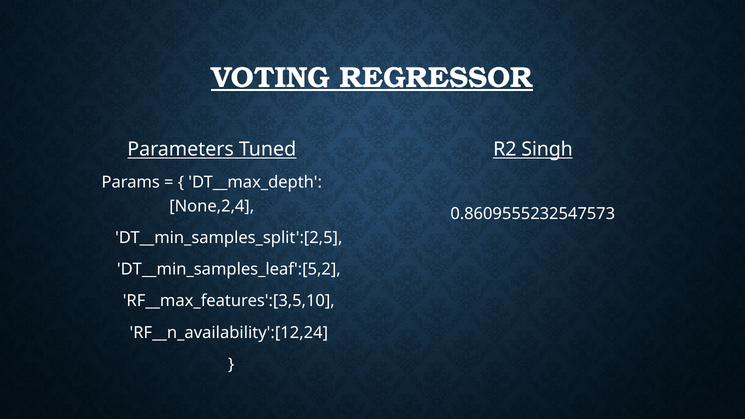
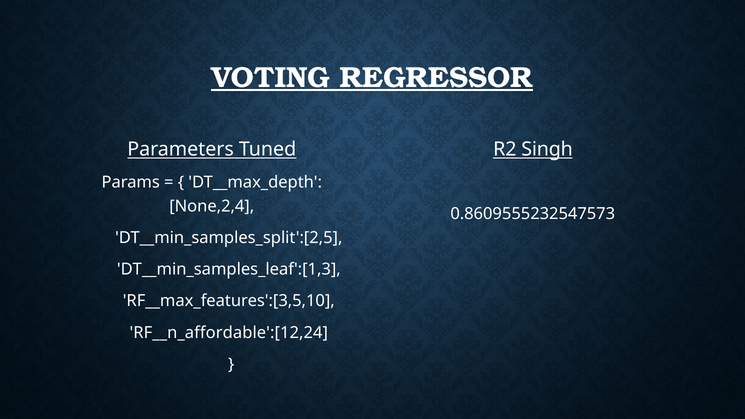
DT__min_samples_leaf':[5,2: DT__min_samples_leaf':[5,2 -> DT__min_samples_leaf':[1,3 (229, 269)
RF__n_availability':[12,24: RF__n_availability':[12,24 -> RF__n_affordable':[12,24 (229, 333)
